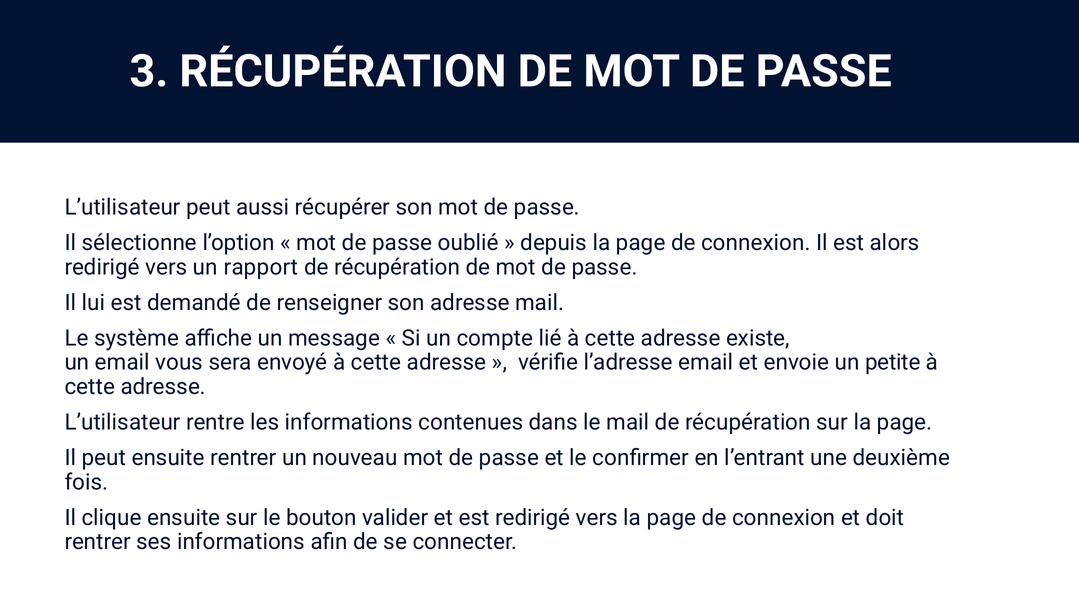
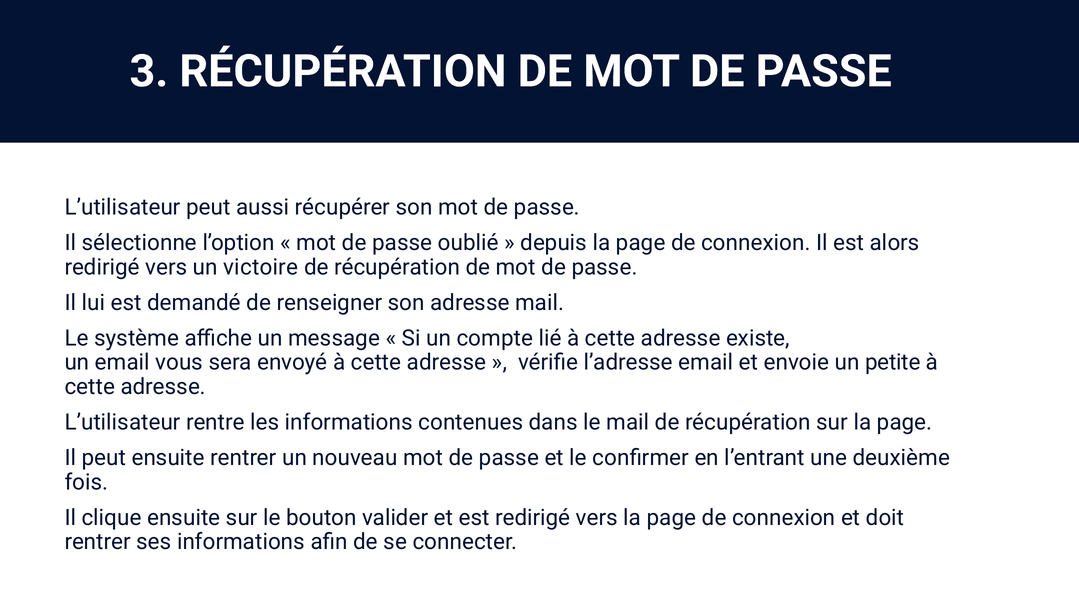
rapport: rapport -> victoire (261, 267)
